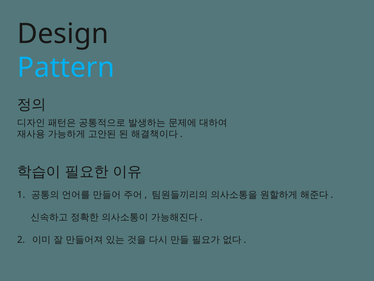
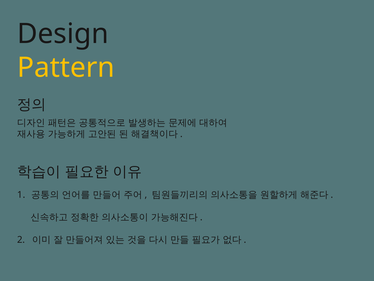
Pattern colour: light blue -> yellow (66, 67)
